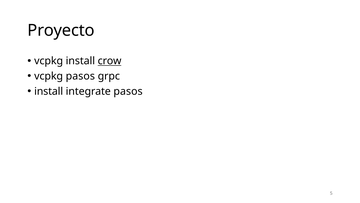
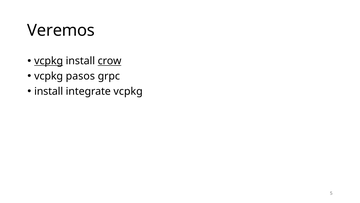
Proyecto: Proyecto -> Veremos (61, 30)
vcpkg underline: none -> present (49, 61)
integrate pasos: pasos -> vcpkg (128, 91)
